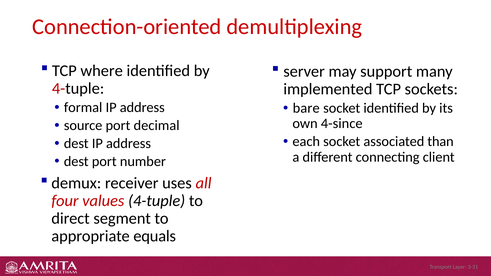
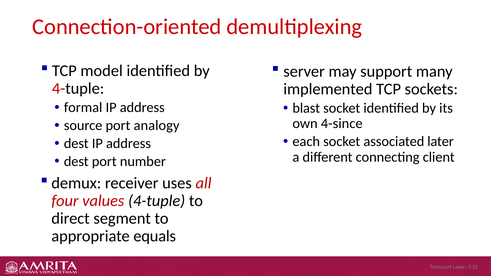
where: where -> model (102, 71)
bare: bare -> blast (306, 108)
decimal: decimal -> analogy (157, 126)
than: than -> later (441, 142)
